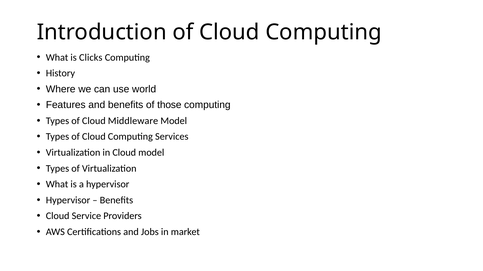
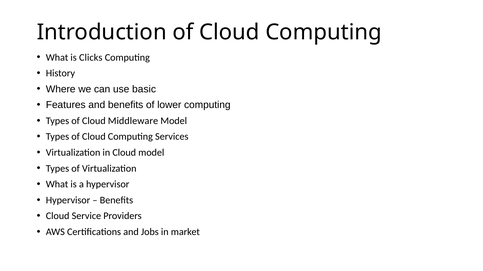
world: world -> basic (144, 89)
those: those -> lower (169, 105)
